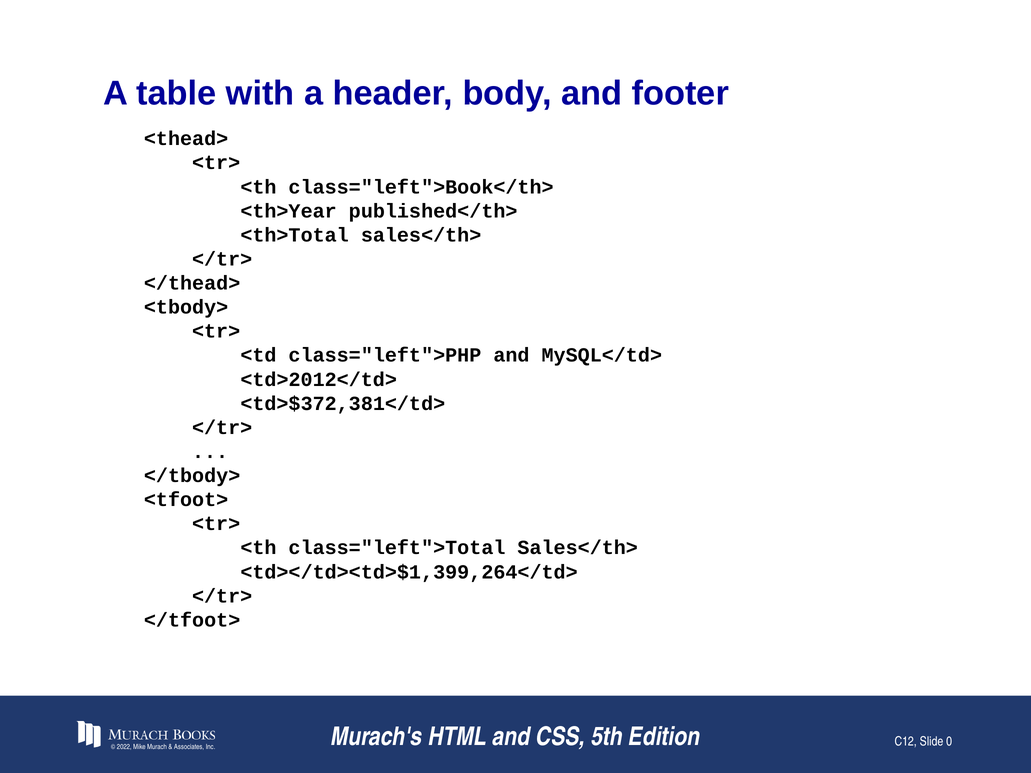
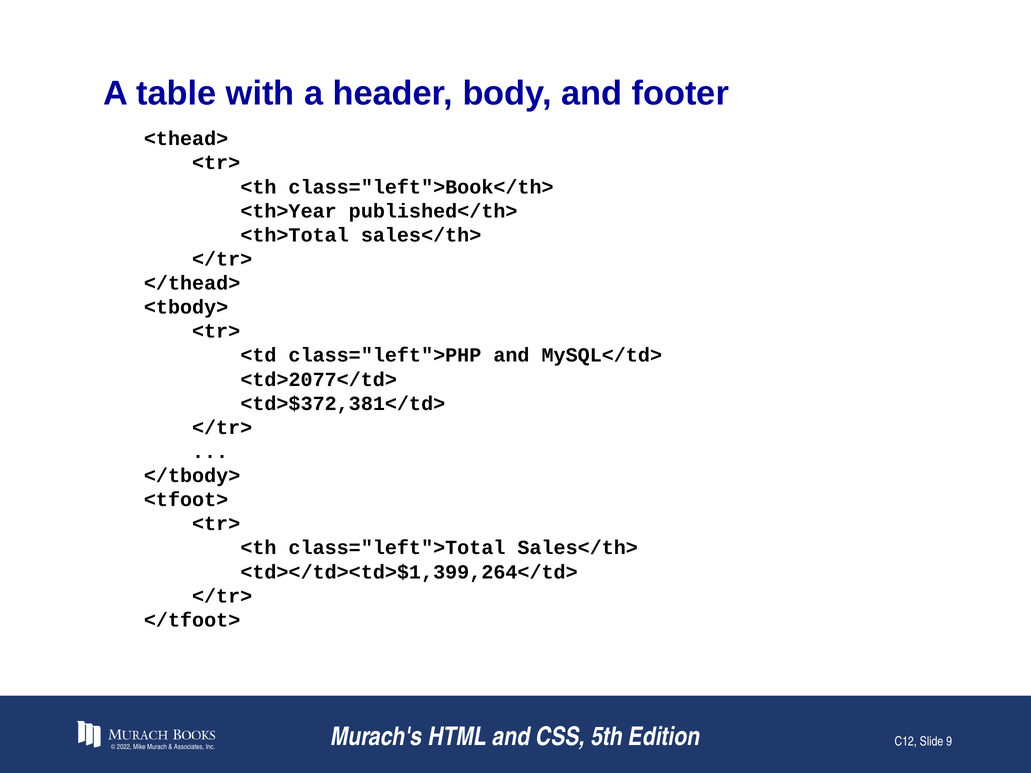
<td>2012</td>: <td>2012</td> -> <td>2077</td> (319, 380)
0: 0 -> 9 (949, 742)
